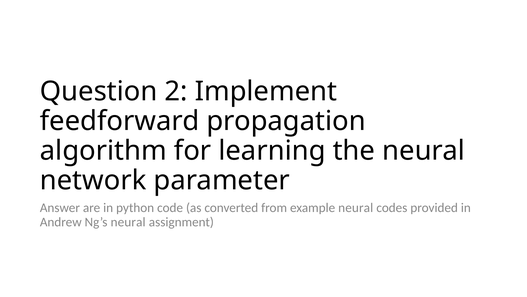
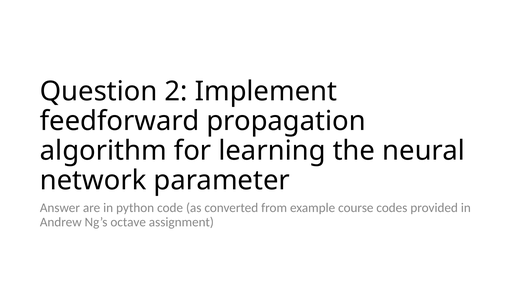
example neural: neural -> course (356, 207)
Ng’s neural: neural -> octave (128, 222)
